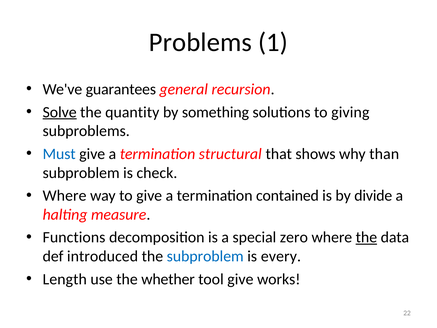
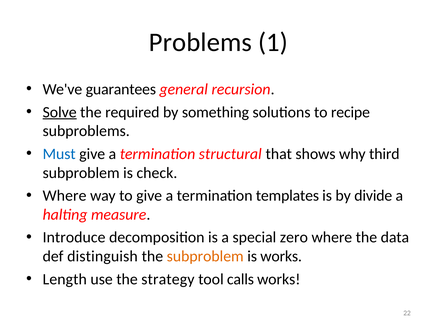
quantity: quantity -> required (132, 112)
giving: giving -> recipe (350, 112)
than: than -> third (384, 154)
contained: contained -> templates (287, 196)
Functions: Functions -> Introduce (74, 237)
the underline: present -> none (366, 237)
introduced: introduced -> distinguish (102, 256)
subproblem colour: blue -> orange (205, 256)
is every: every -> works (281, 256)
whether: whether -> strategy (168, 279)
tool give: give -> calls (240, 279)
